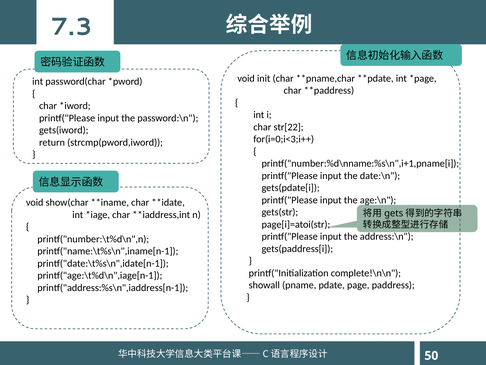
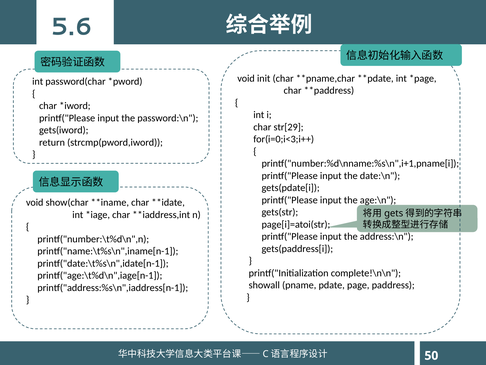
7.3: 7.3 -> 5.6 (72, 27)
str[22: str[22 -> str[29 (289, 127)
